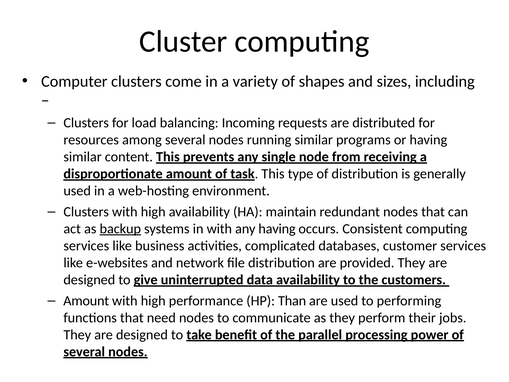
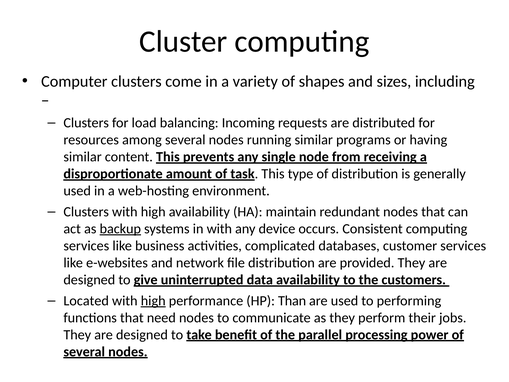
any having: having -> device (277, 229)
Amount: Amount -> Located (86, 301)
high underline: none -> present (153, 301)
